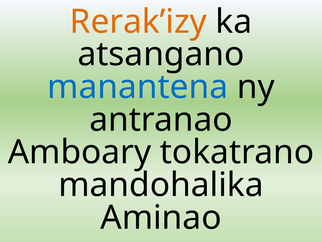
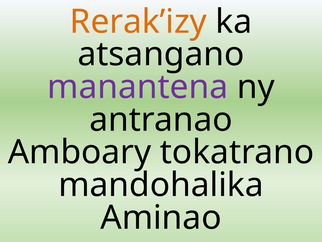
manantena colour: blue -> purple (138, 87)
